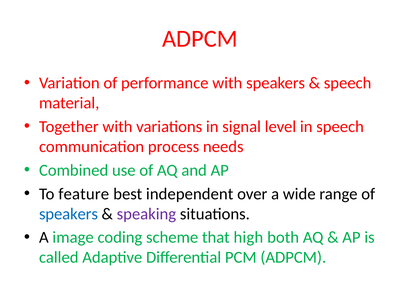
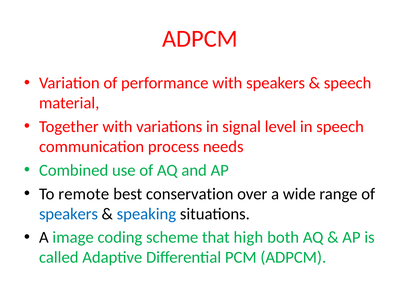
feature: feature -> remote (84, 194)
independent: independent -> conservation (190, 194)
speaking colour: purple -> blue (146, 214)
